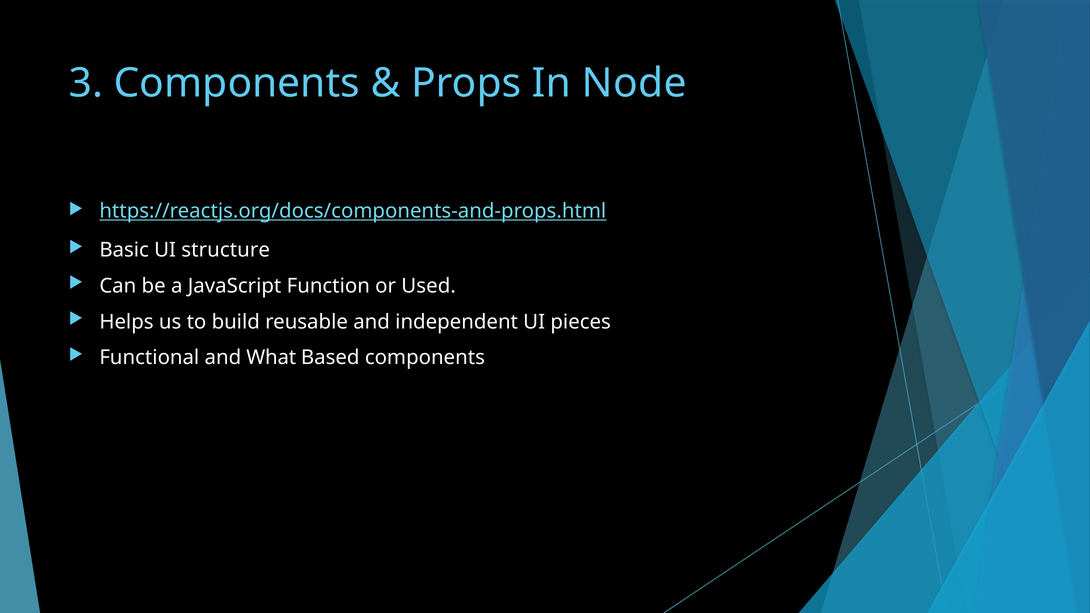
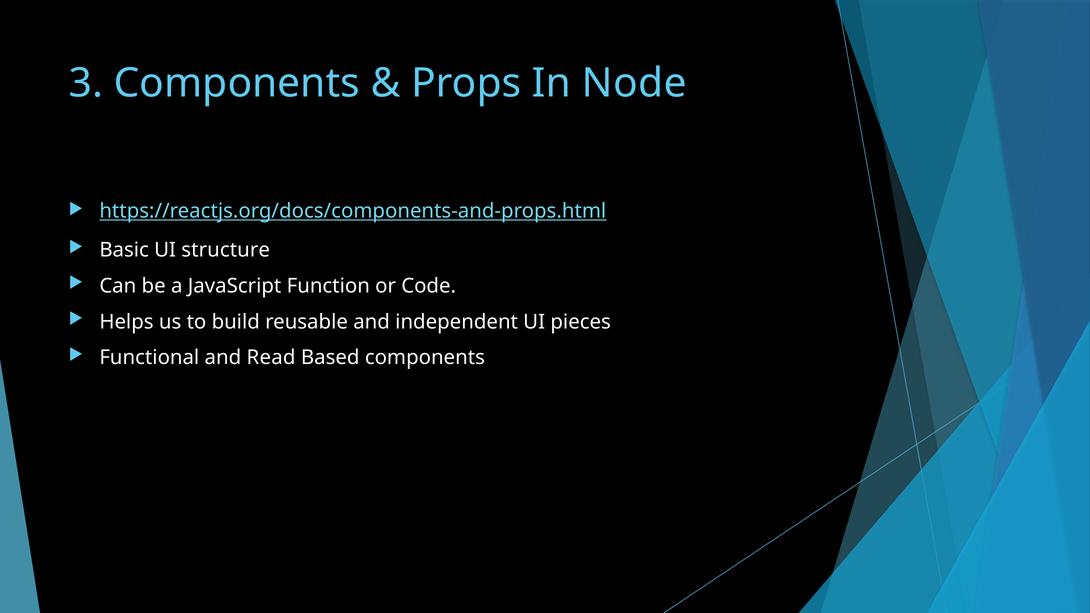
Used: Used -> Code (429, 286)
What: What -> Read (271, 358)
